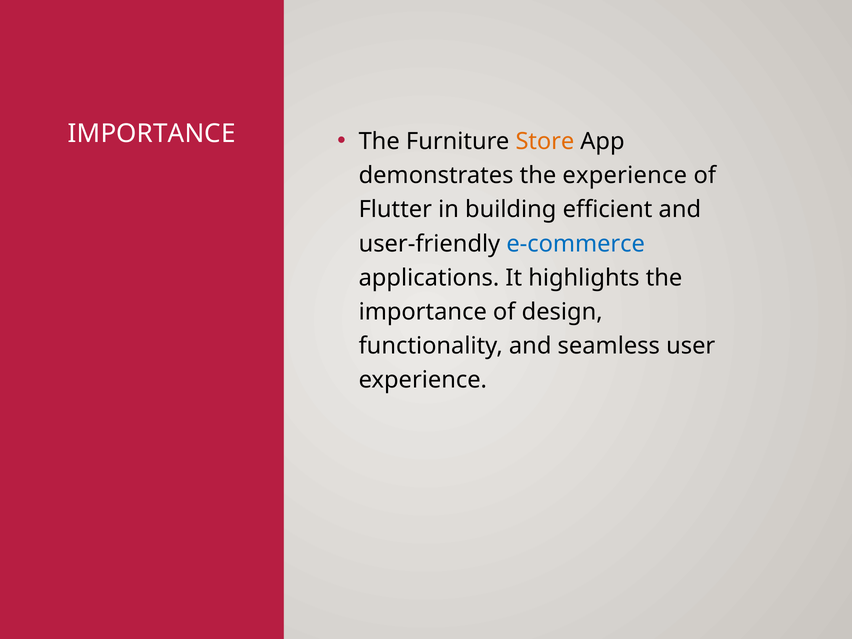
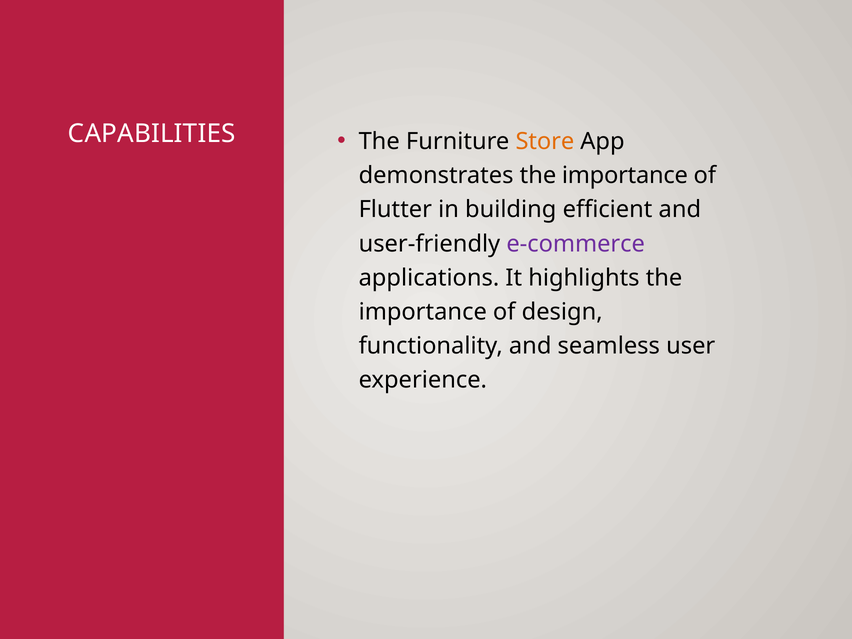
IMPORTANCE: IMPORTANCE -> CAPABILITIES (152, 134)
demonstrates the experience: experience -> importance (625, 175)
e-commerce colour: blue -> purple (576, 244)
